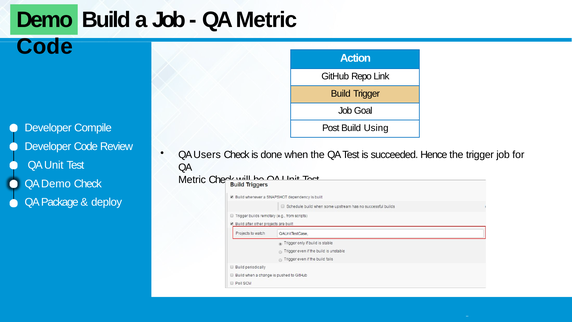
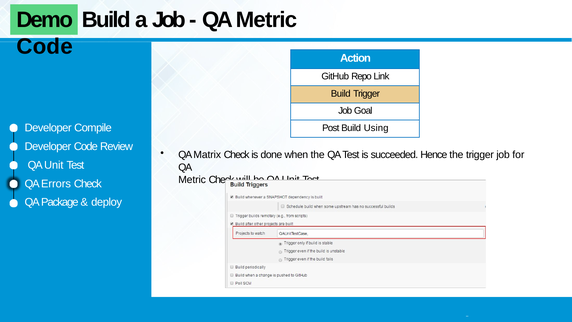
Users: Users -> Matrix (207, 155)
QA Demo: Demo -> Errors (56, 184)
